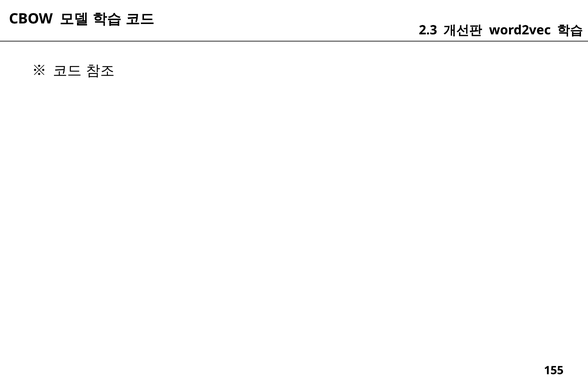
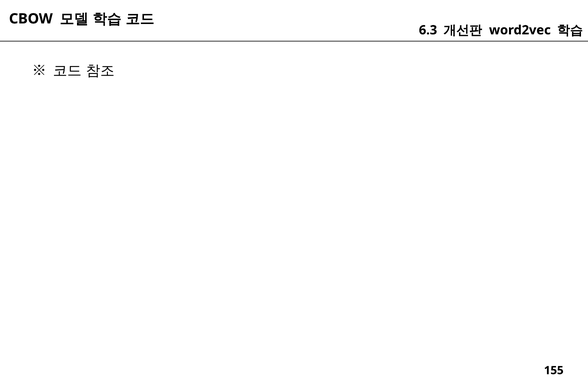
2.3: 2.3 -> 6.3 (428, 30)
